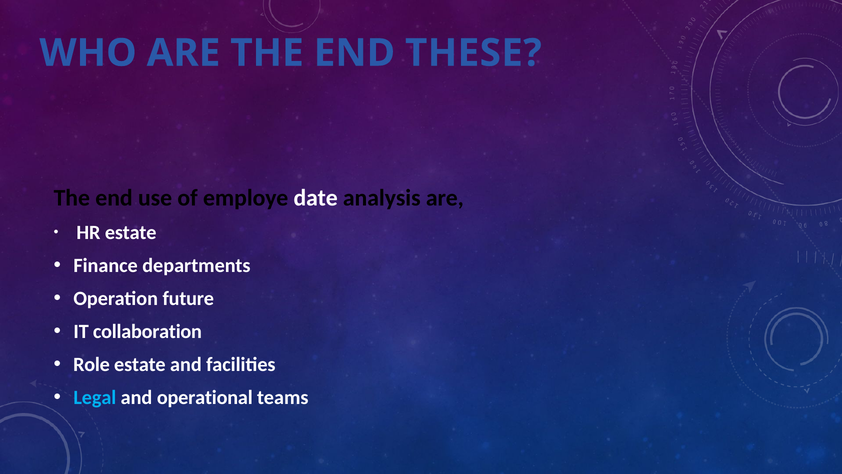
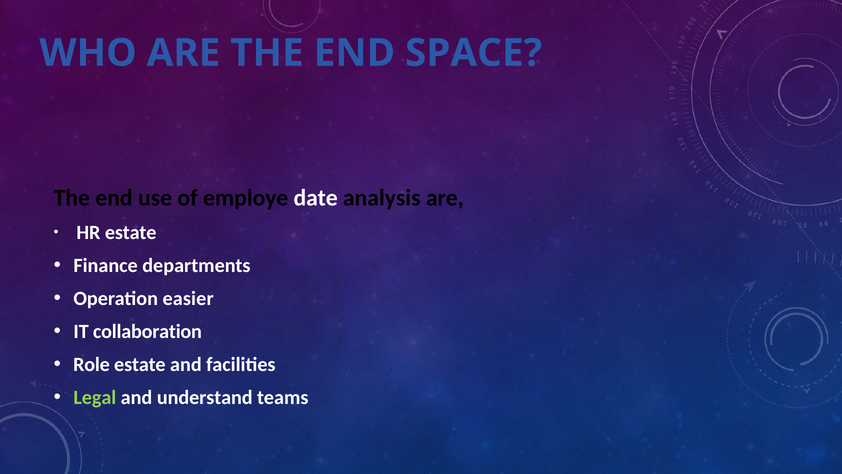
THESE: THESE -> SPACE (474, 53)
future: future -> easier (188, 299)
Legal colour: light blue -> light green (95, 397)
operational: operational -> understand (205, 397)
